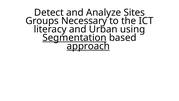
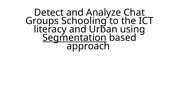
Sites: Sites -> Chat (134, 12)
Necessary: Necessary -> Schooling (84, 21)
approach underline: present -> none (88, 46)
